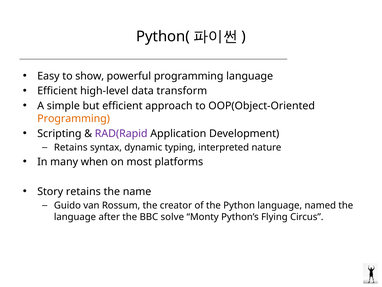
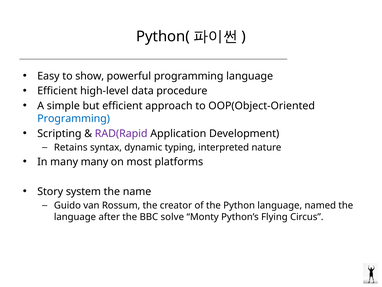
transform: transform -> procedure (182, 91)
Programming colour: orange -> blue (74, 118)
many when: when -> many (94, 162)
Story retains: retains -> system (83, 191)
